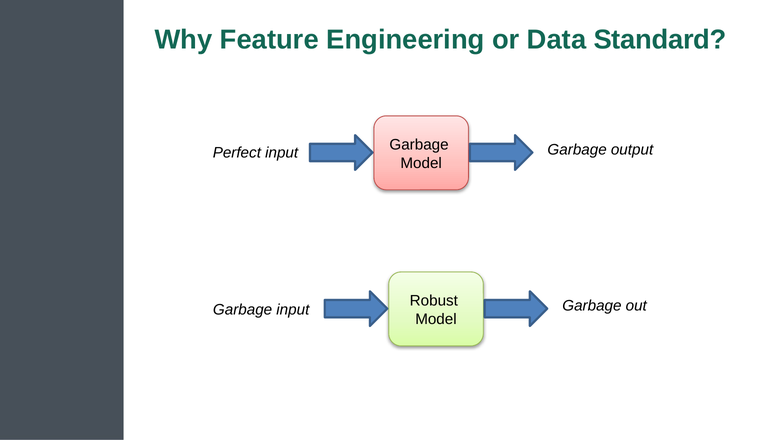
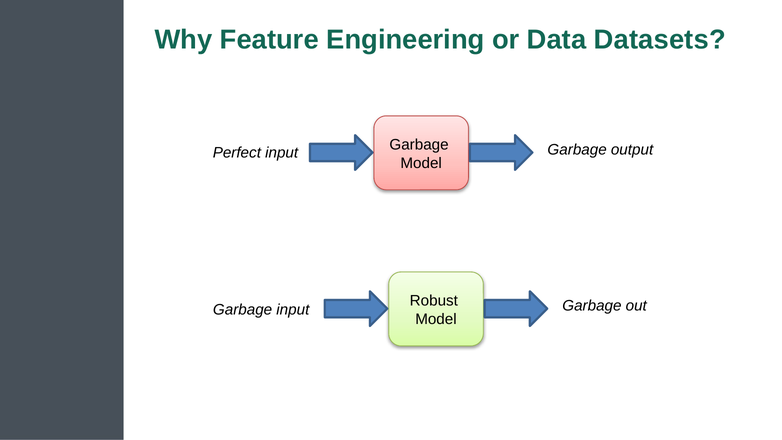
Standard: Standard -> Datasets (660, 40)
